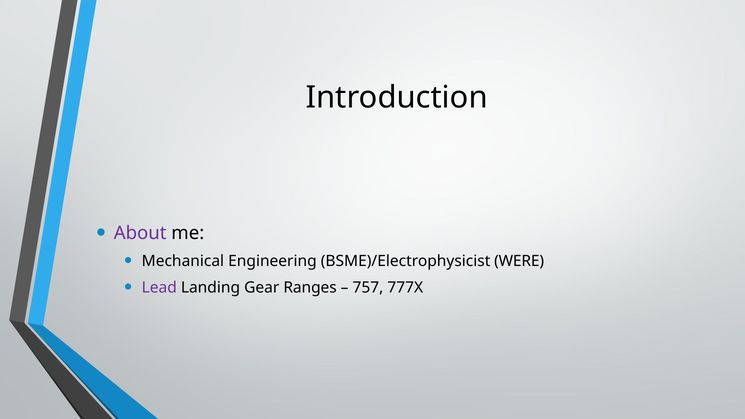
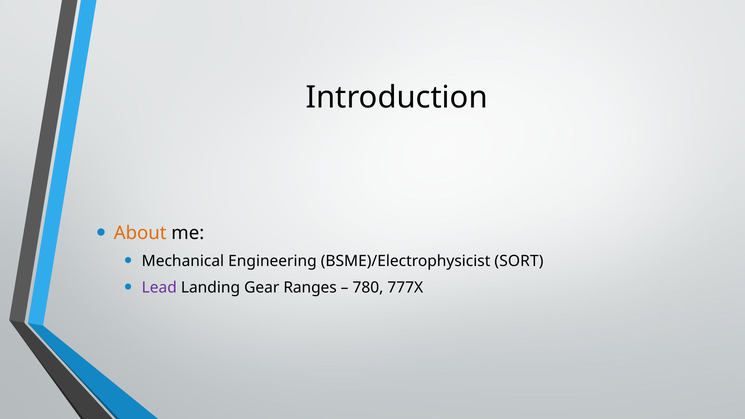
About colour: purple -> orange (140, 233)
WERE: WERE -> SORT (519, 261)
757: 757 -> 780 (368, 288)
